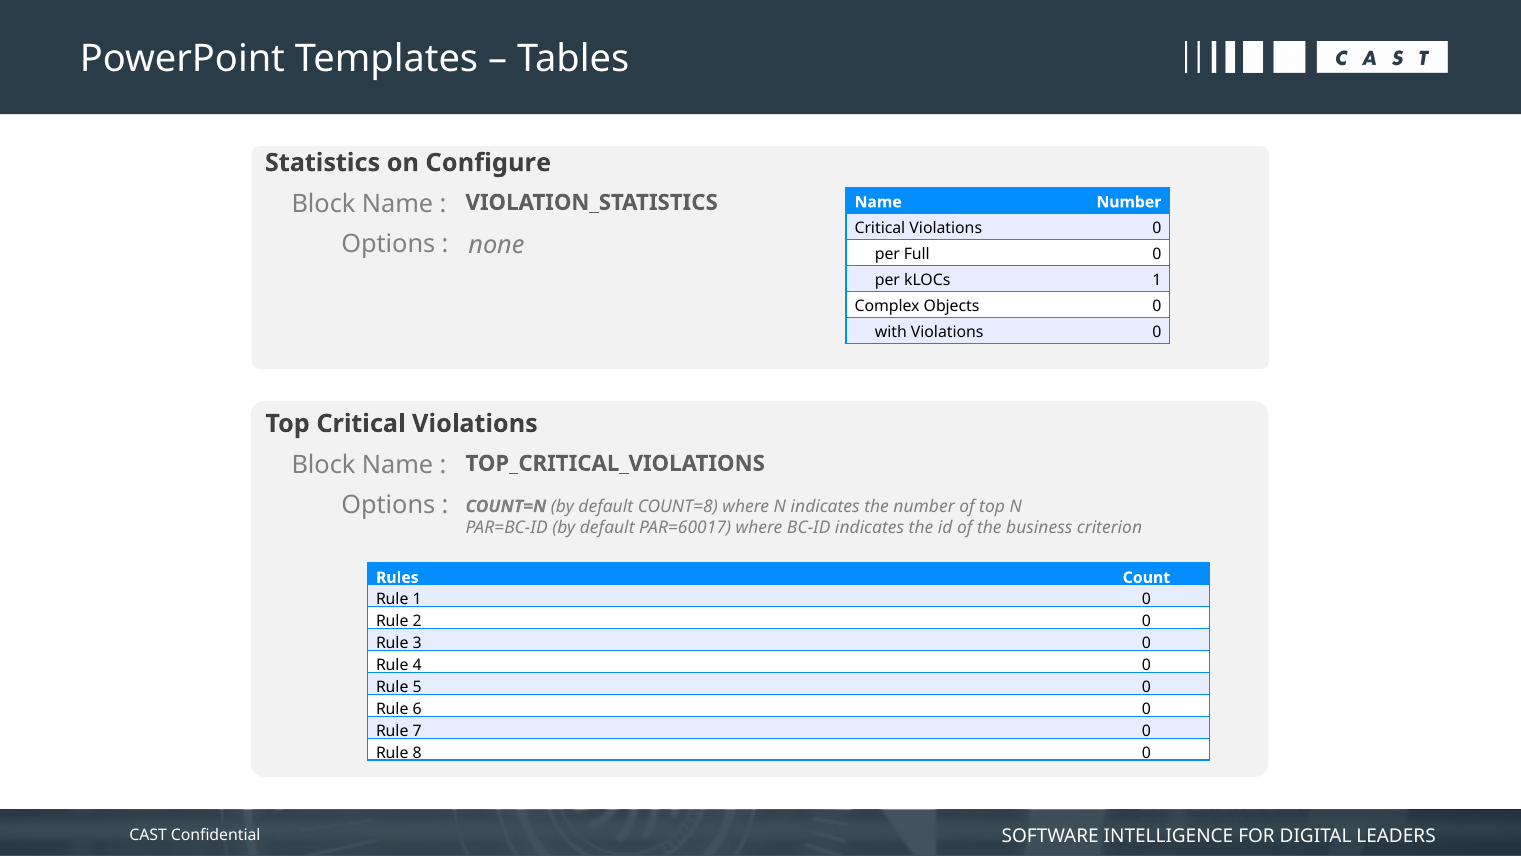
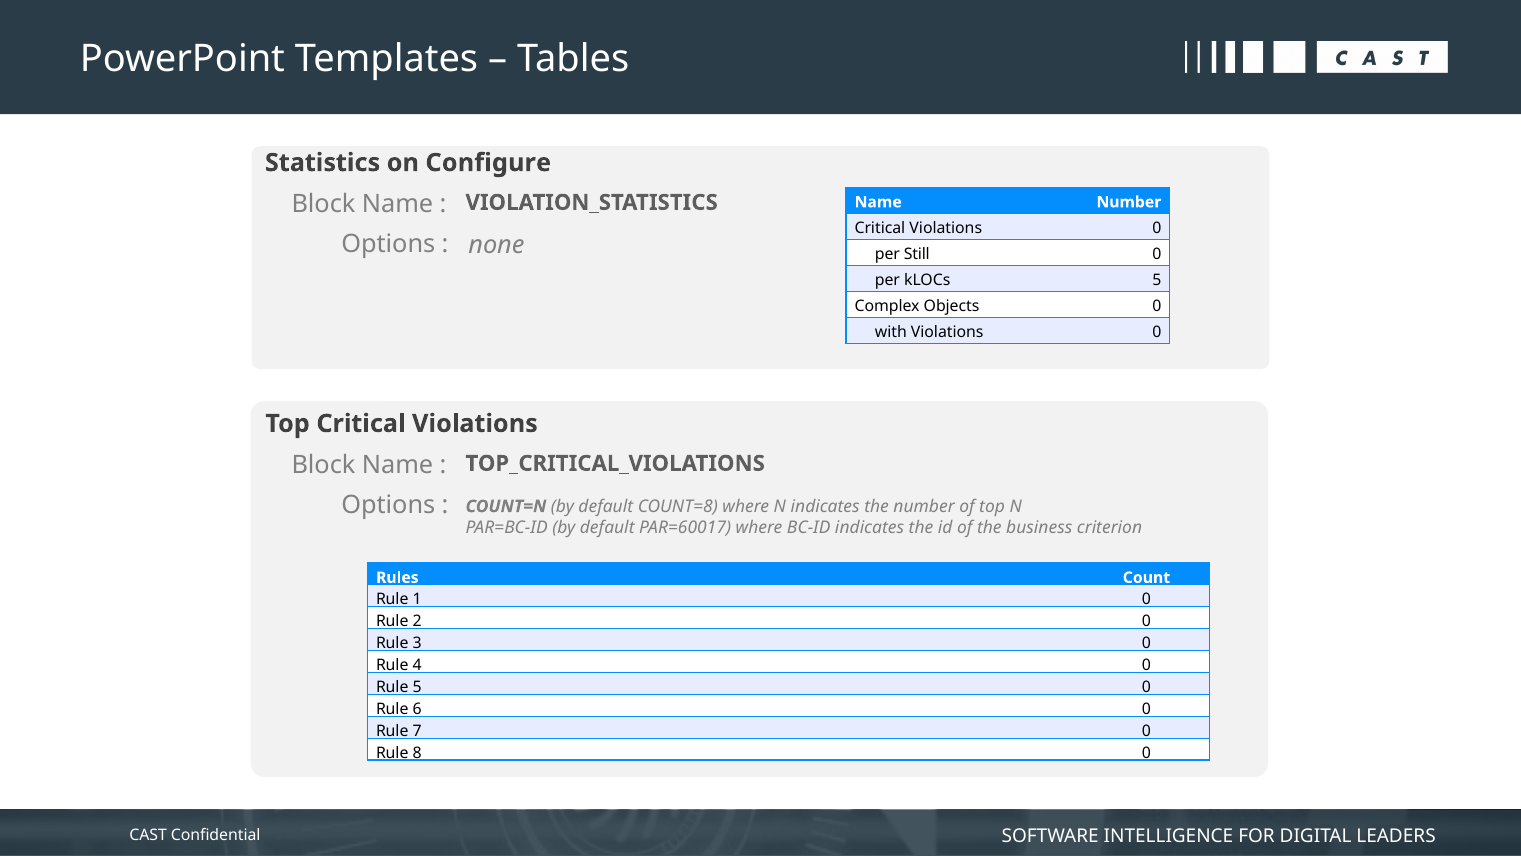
Full: Full -> Still (917, 254)
kLOCs 1: 1 -> 5 (1157, 280)
